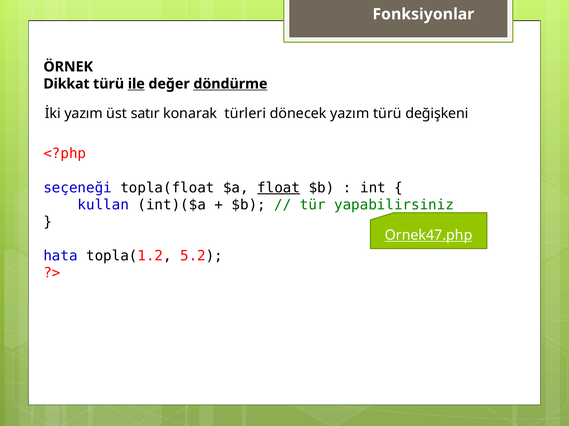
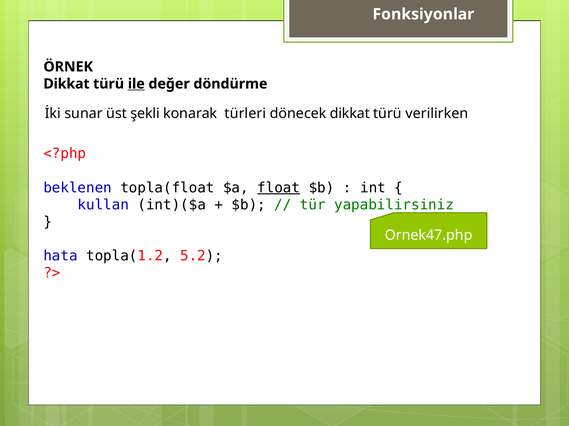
döndürme underline: present -> none (230, 84)
İki yazım: yazım -> sunar (84, 114)
satır: satır -> şekli (145, 114)
dönecek yazım: yazım -> dikkat (350, 114)
değişkeni: değişkeni -> verilirken (437, 114)
seçeneği: seçeneği -> beklenen (78, 188)
Ornek47.php underline: present -> none (429, 236)
